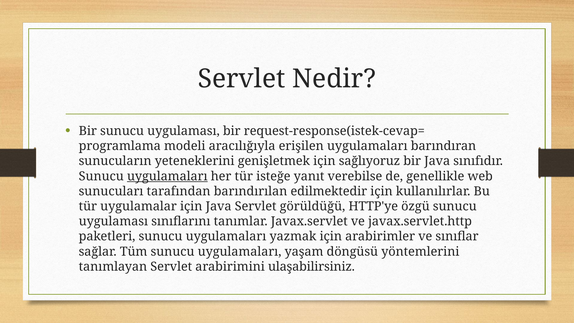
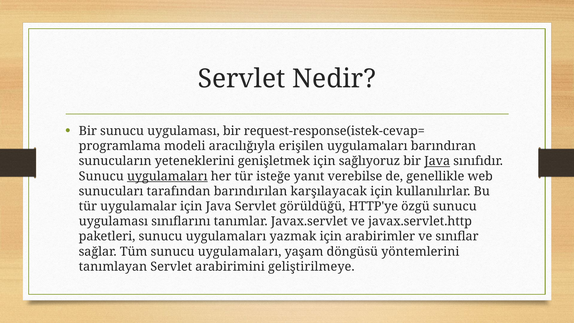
Java underline: none -> present (437, 161)
edilmektedir: edilmektedir -> karşılayacak (329, 191)
ulaşabilirsiniz: ulaşabilirsiniz -> geliştirilmeye (311, 267)
